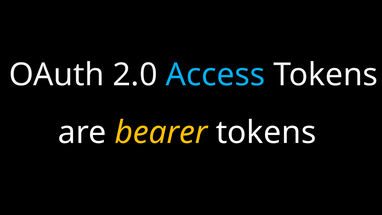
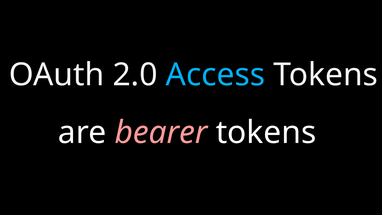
bearer colour: yellow -> pink (161, 132)
